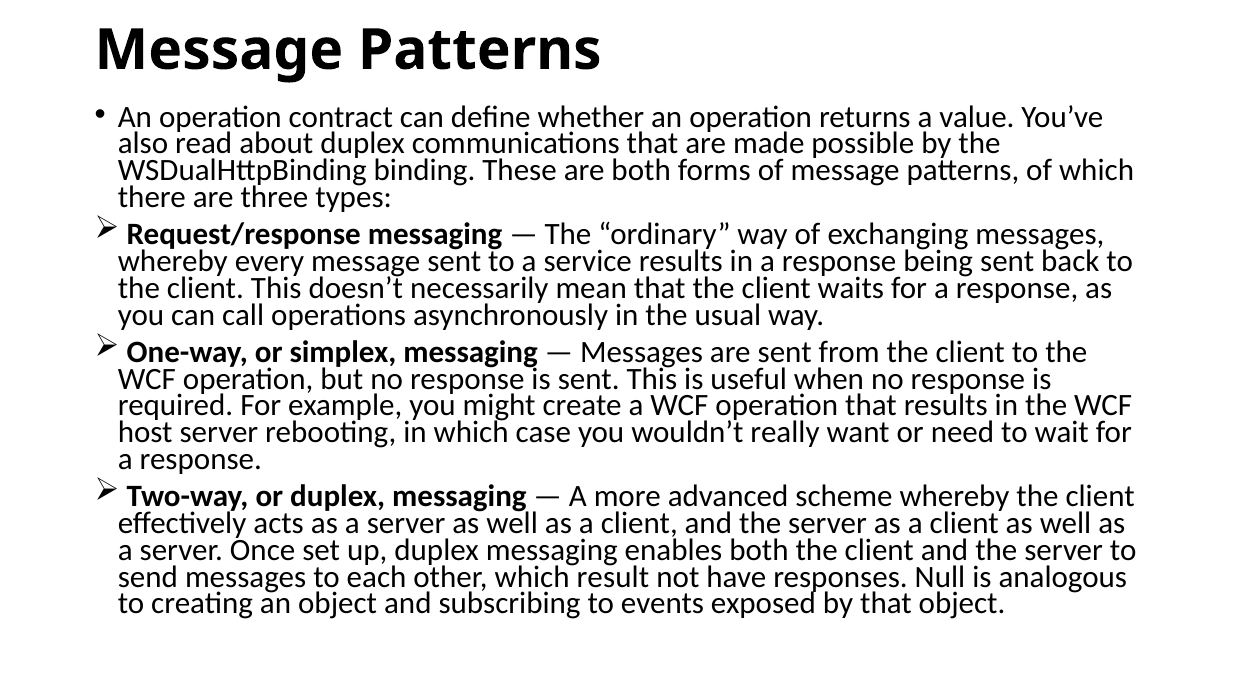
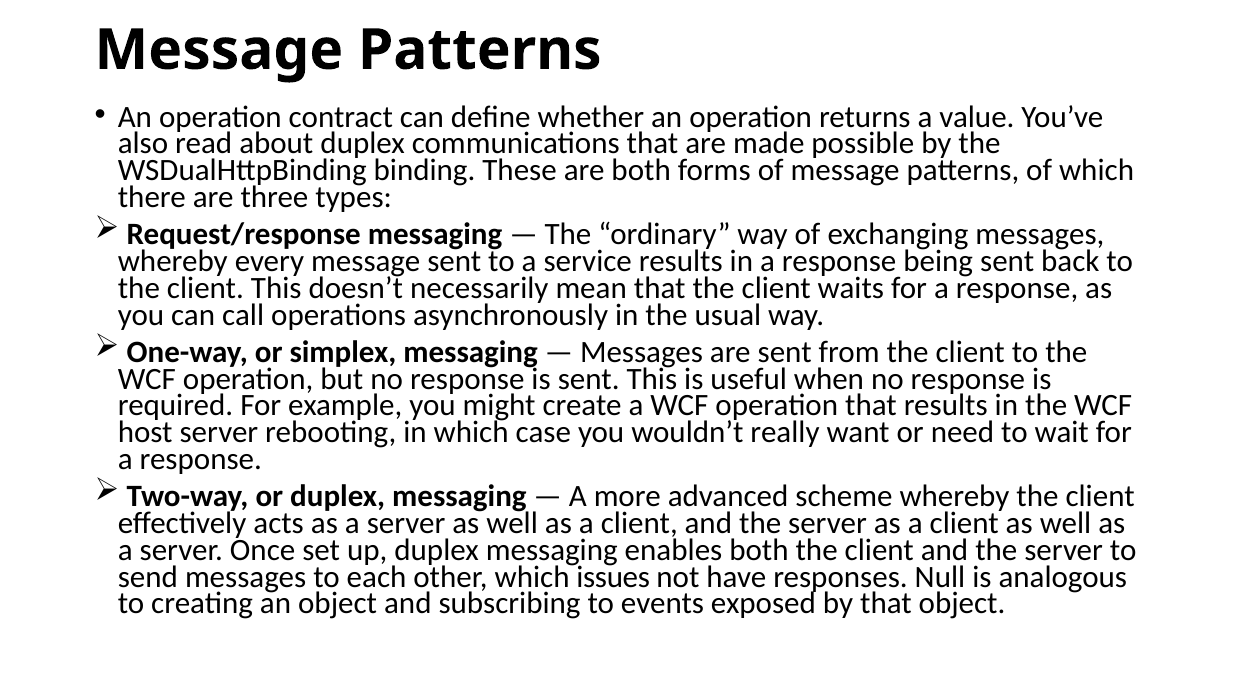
result: result -> issues (613, 577)
